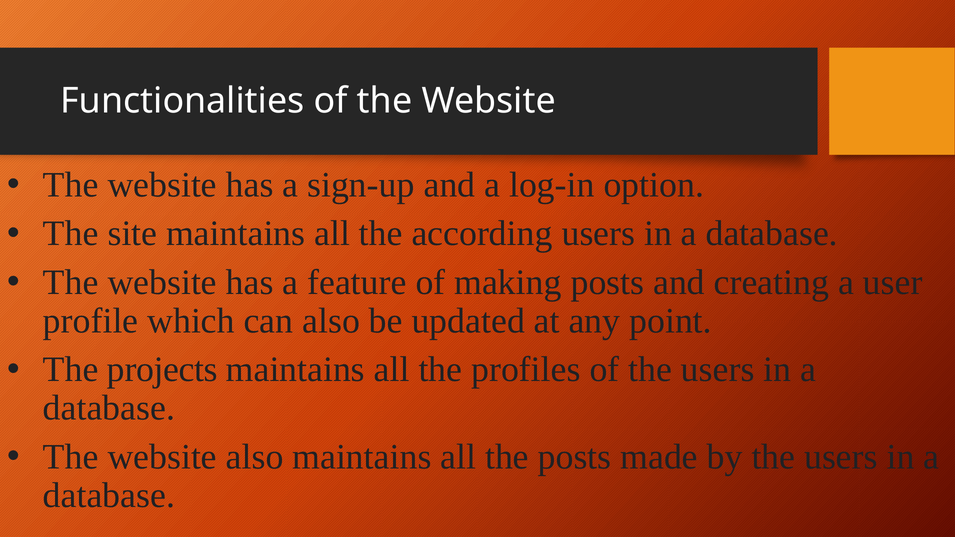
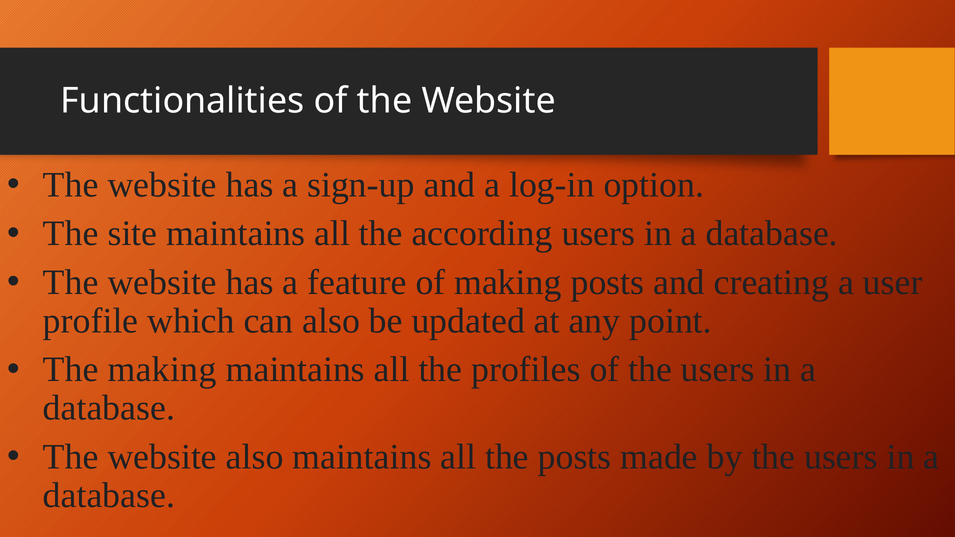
The projects: projects -> making (162, 370)
